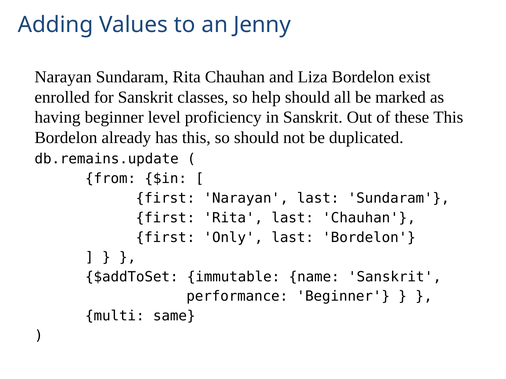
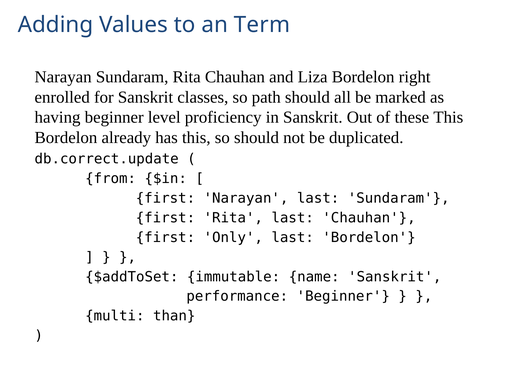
Jenny: Jenny -> Term (262, 25)
exist: exist -> right (415, 77)
help: help -> path (266, 97)
db.remains.update: db.remains.update -> db.correct.update (107, 159)
same: same -> than (174, 316)
